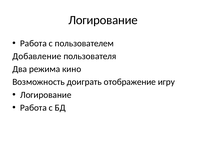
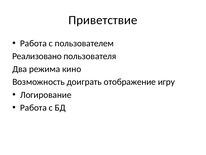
Логирование: Логирование -> Приветствие (103, 20)
Добавление: Добавление -> Реализовано (37, 56)
